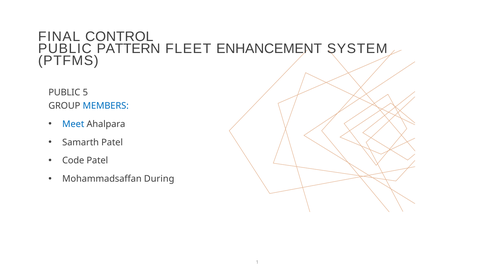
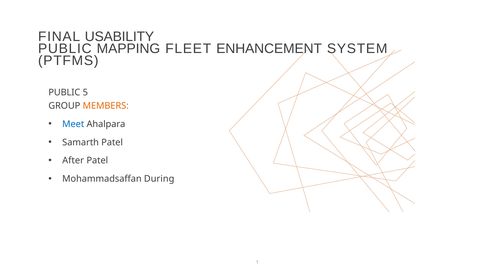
CONTROL: CONTROL -> USABILITY (119, 37)
PATTERN: PATTERN -> MAPPING (128, 49)
MEMBERS colour: blue -> orange (106, 106)
Code: Code -> After (73, 161)
